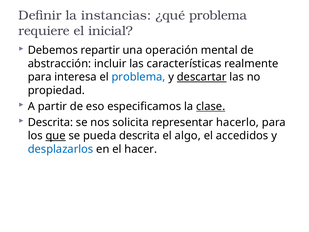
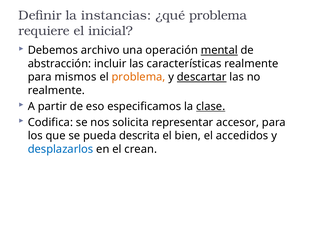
repartir: repartir -> archivo (100, 50)
mental underline: none -> present (219, 50)
interesa: interesa -> mismos (75, 77)
problema colour: blue -> orange (139, 77)
propiedad: propiedad -> realmente (56, 90)
Descrita: Descrita -> Codifica (50, 122)
hacerlo: hacerlo -> accesor (238, 122)
que underline: present -> none (56, 136)
algo: algo -> bien (188, 136)
hacer: hacer -> crean (141, 149)
